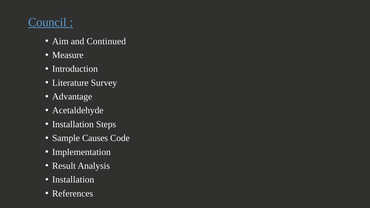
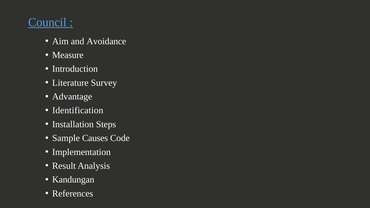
Continued: Continued -> Avoidance (106, 41)
Acetaldehyde: Acetaldehyde -> Identification (78, 111)
Installation: Installation -> Kandungan (73, 180)
